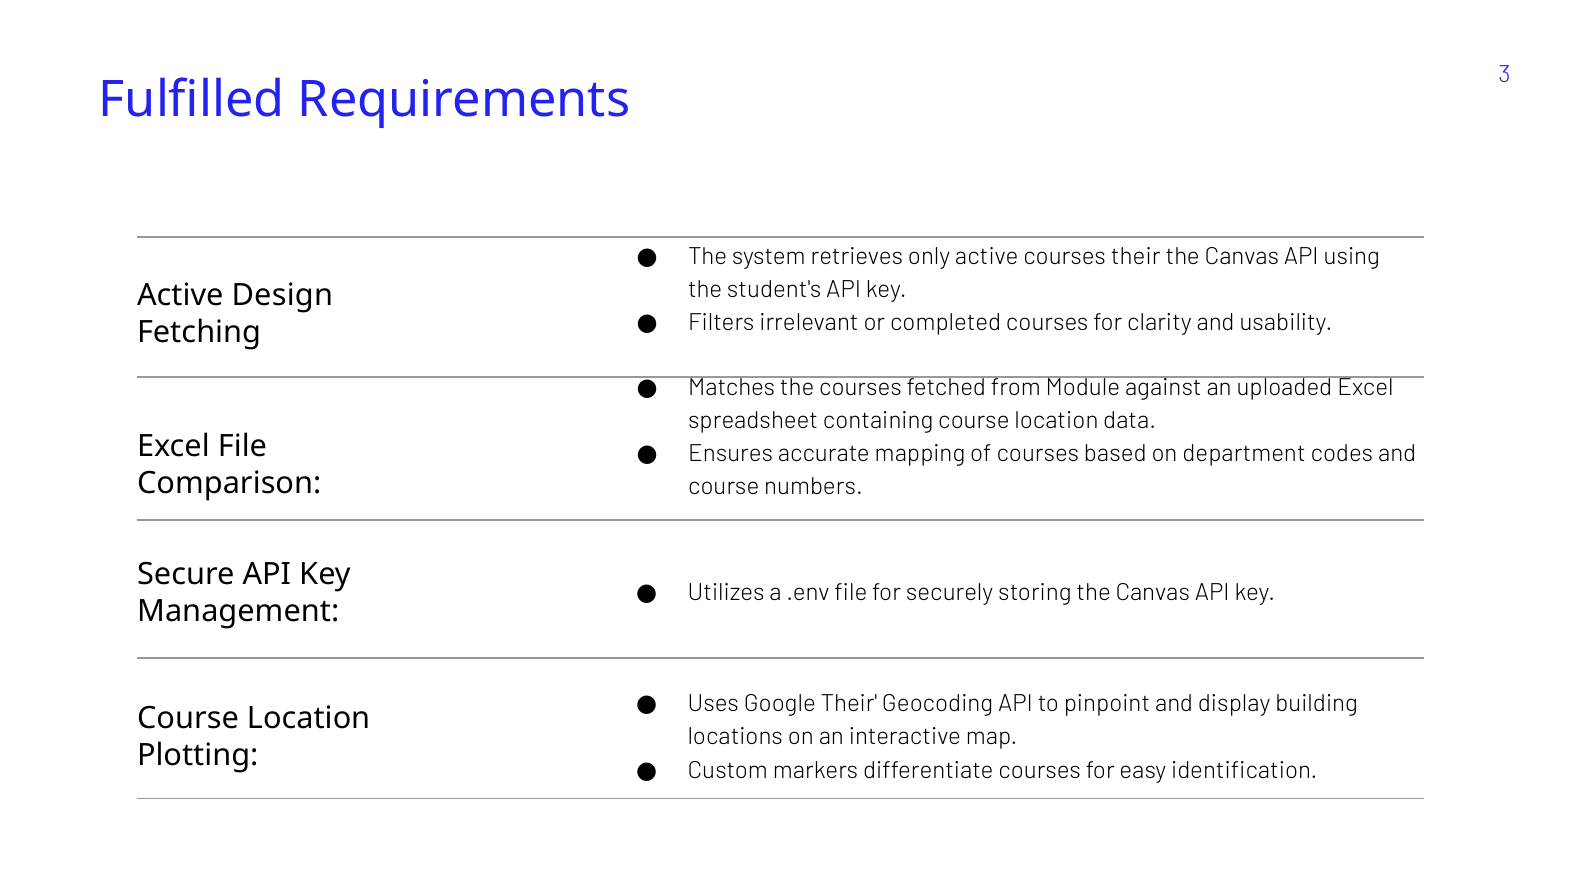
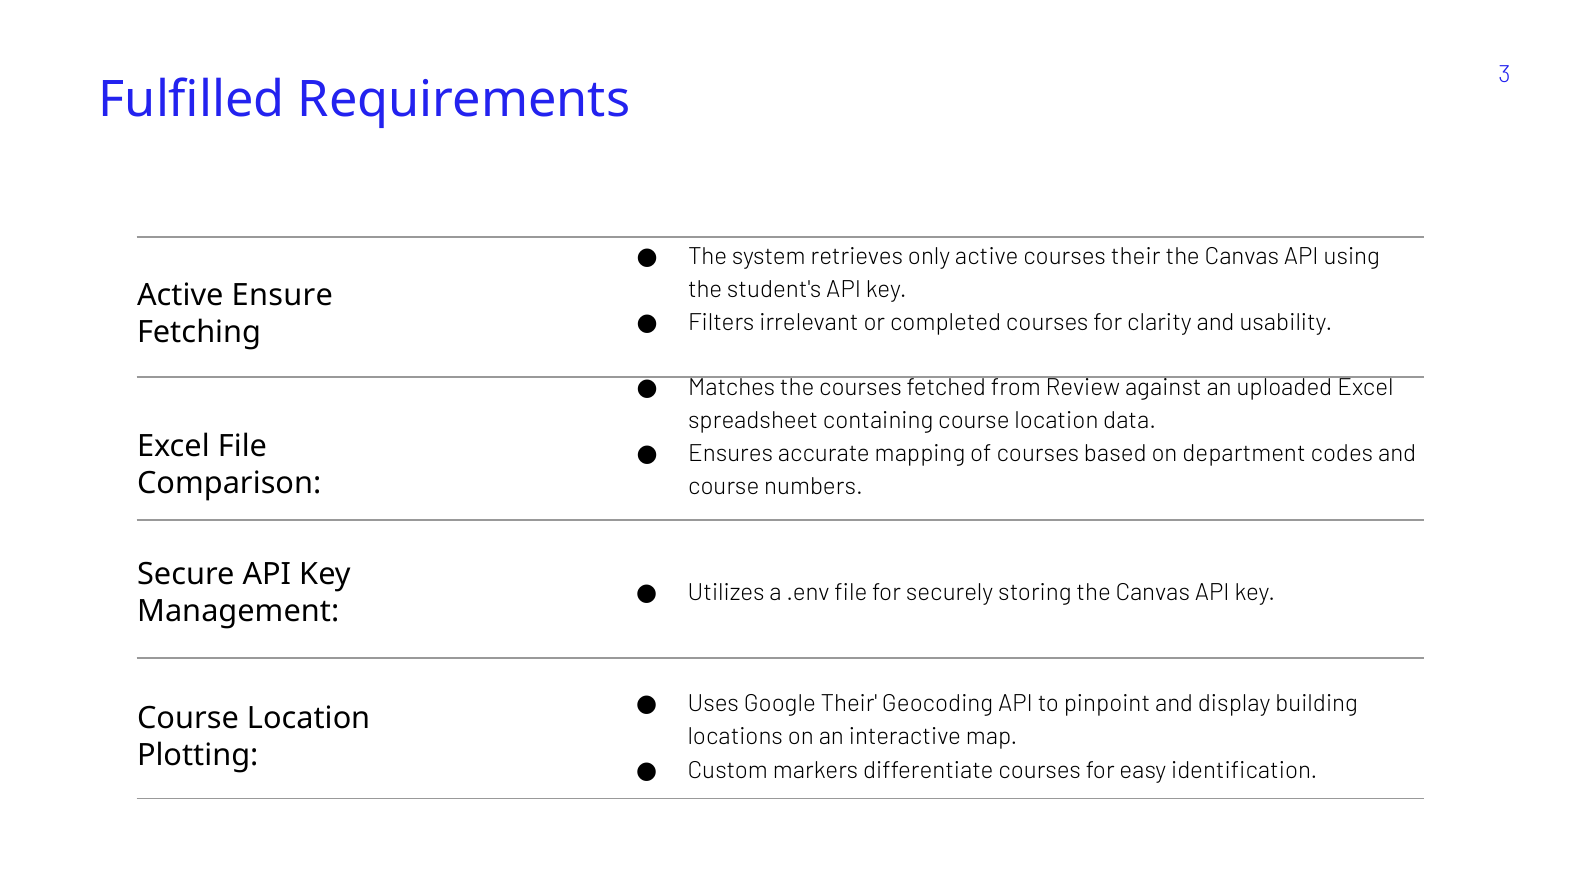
Design: Design -> Ensure (282, 295)
Module: Module -> Review (1083, 387)
